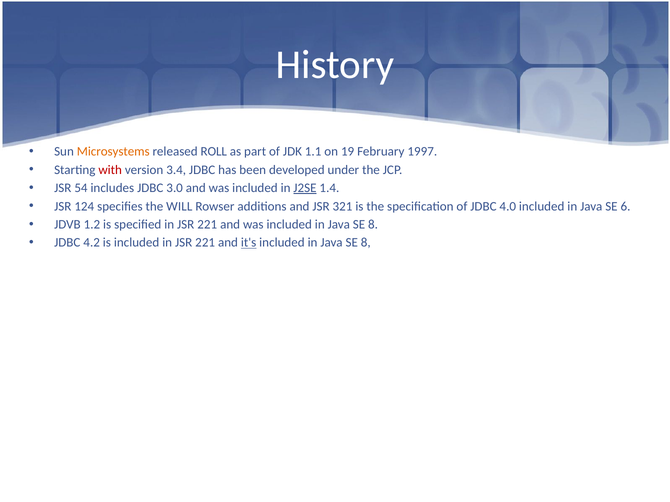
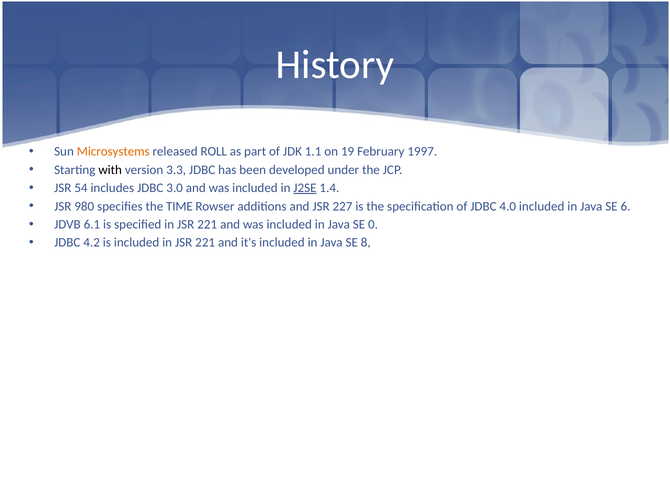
with colour: red -> black (110, 170)
3.4: 3.4 -> 3.3 (176, 170)
124: 124 -> 980 (84, 206)
WILL: WILL -> TIME (179, 206)
321: 321 -> 227 (343, 206)
1.2: 1.2 -> 6.1 (92, 225)
8: 8 -> 0 (373, 225)
it's underline: present -> none (249, 243)
